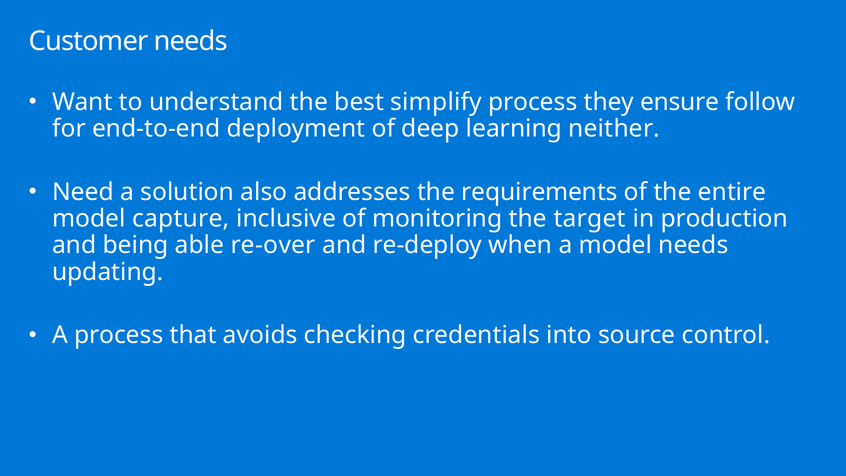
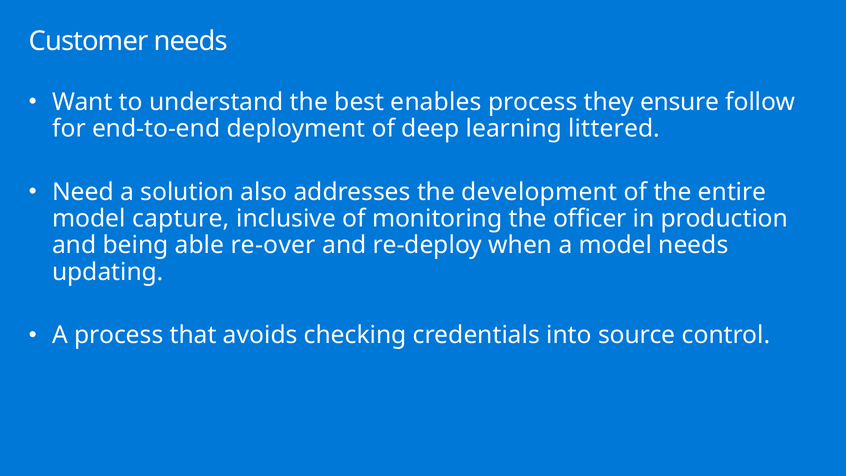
simplify: simplify -> enables (436, 102)
neither: neither -> littered (614, 129)
requirements: requirements -> development (539, 192)
target: target -> officer (590, 219)
